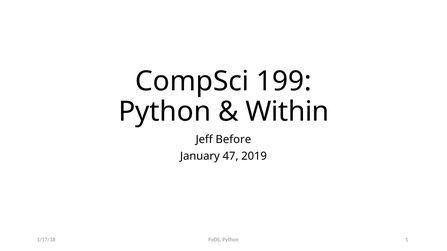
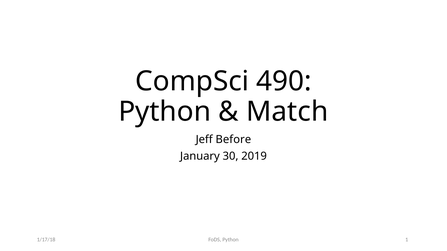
199: 199 -> 490 (284, 82)
Within: Within -> Match (287, 112)
47: 47 -> 30 (231, 156)
